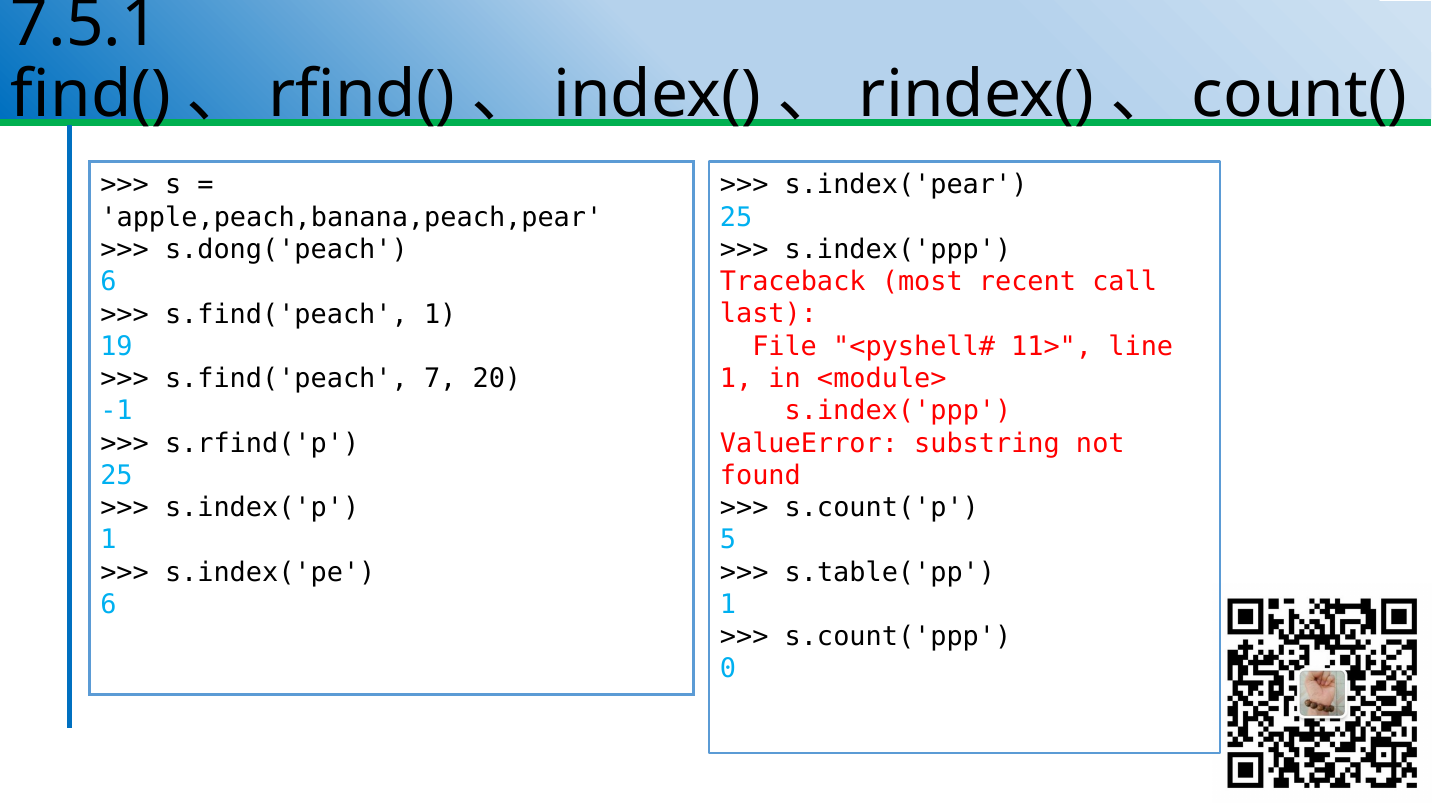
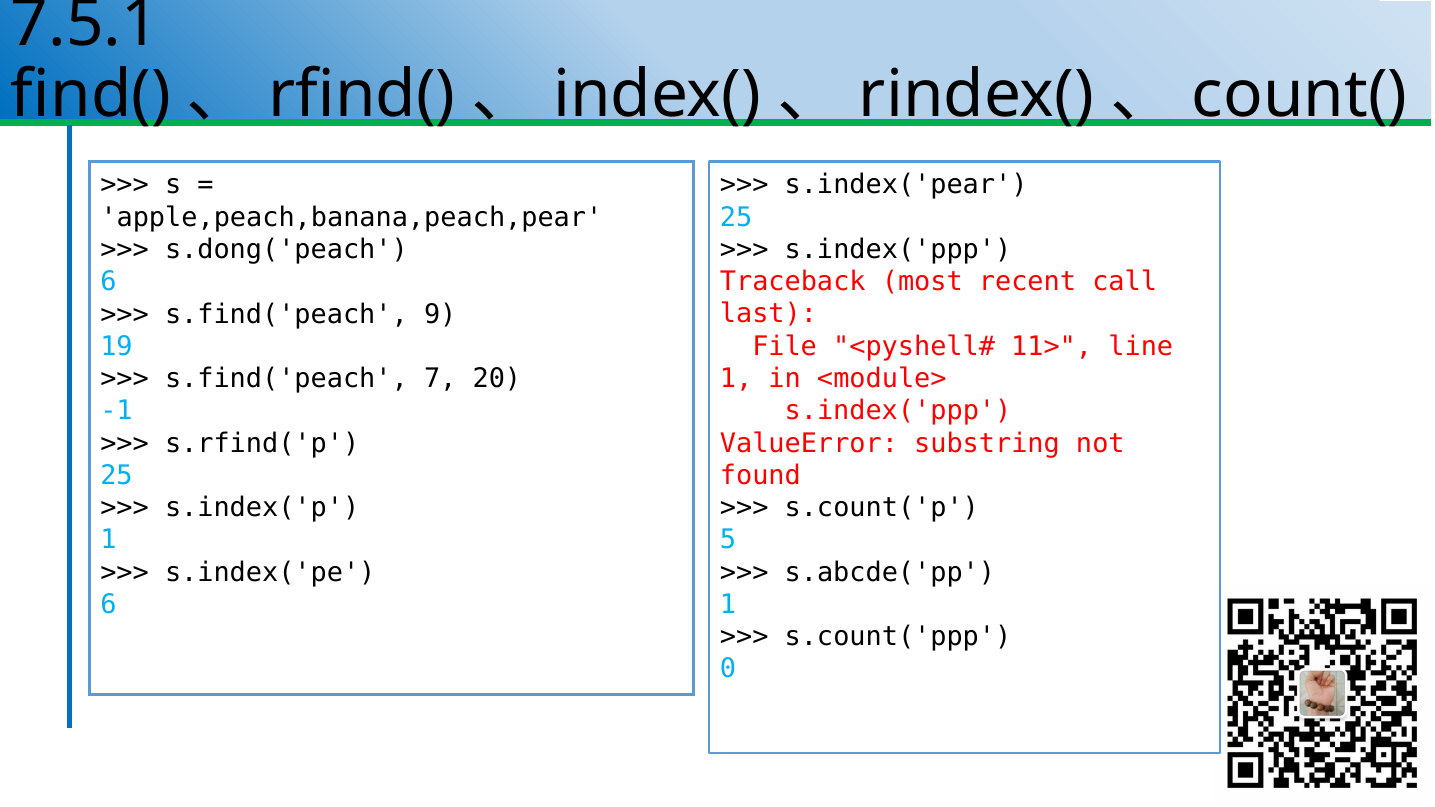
s.find('peach 1: 1 -> 9 (440, 314)
s.table('pp: s.table('pp -> s.abcde('pp (890, 572)
